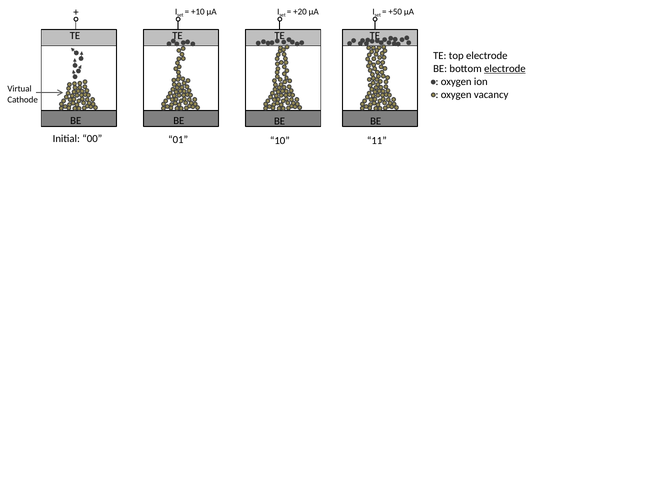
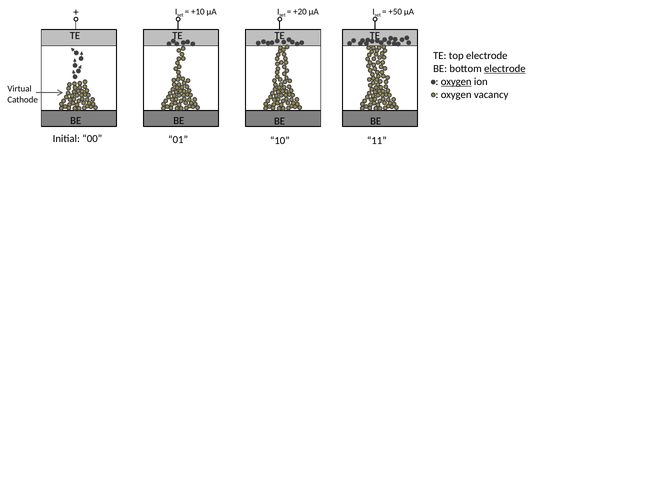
oxygen underline: none -> present (456, 82)
